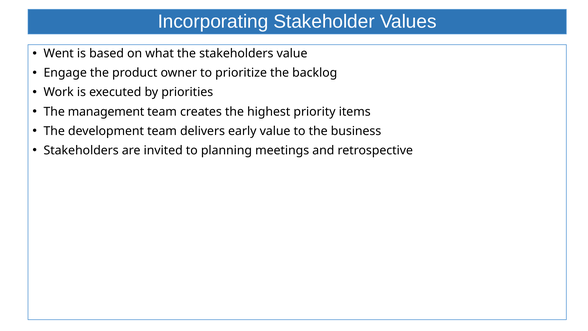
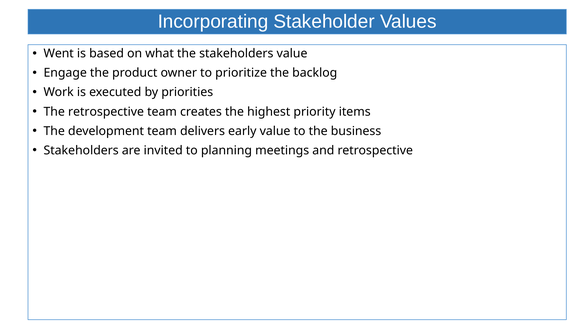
The management: management -> retrospective (106, 112)
